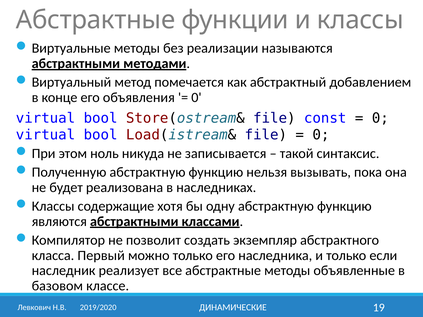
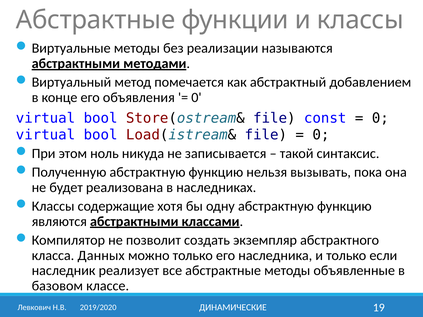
Первый: Первый -> Данных (101, 256)
